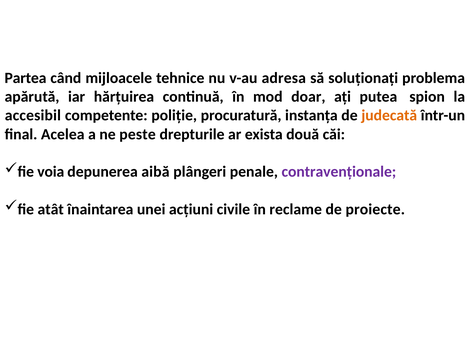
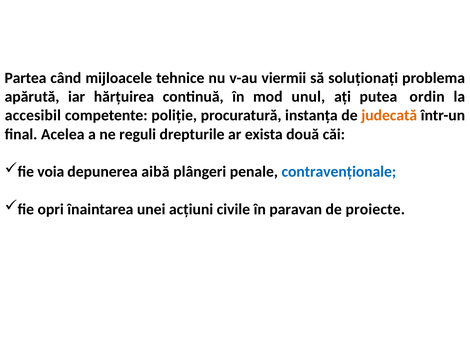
adresa: adresa -> viermii (284, 78)
doar: doar -> unul (308, 97)
spion: spion -> ordin (427, 97)
peste: peste -> reguli (138, 134)
contravenționale colour: purple -> blue (339, 172)
atât: atât -> opri (51, 210)
reclame: reclame -> paravan (296, 210)
